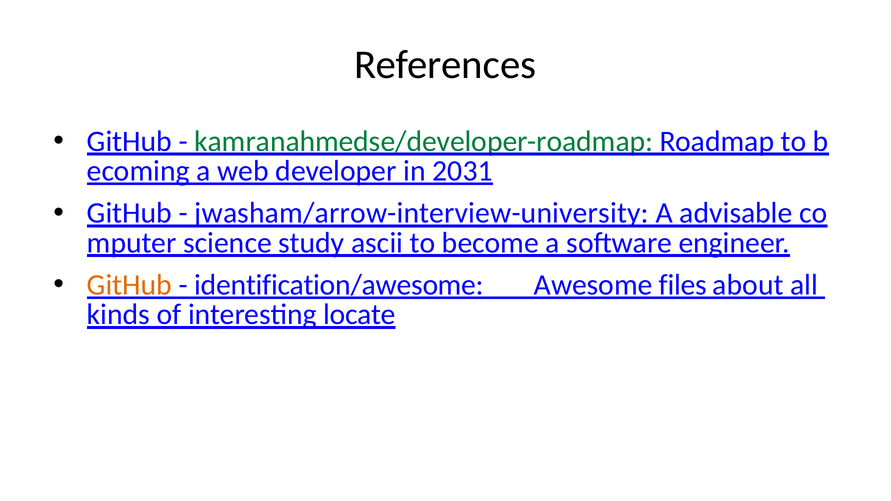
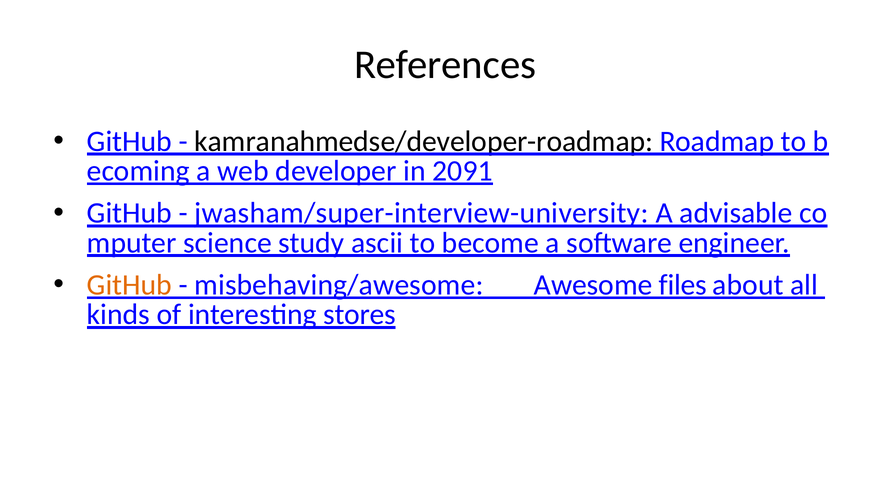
kamranahmedse/developer-roadmap colour: green -> black (424, 141)
2031: 2031 -> 2091 (463, 171)
jwasham/arrow-interview-university: jwasham/arrow-interview-university -> jwasham/super-interview-university (422, 213)
identification/awesome: identification/awesome -> misbehaving/awesome (339, 285)
locate: locate -> stores (360, 315)
